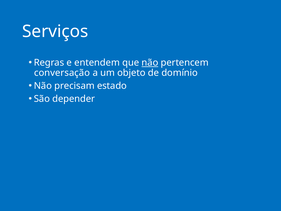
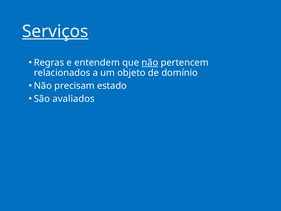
Serviços underline: none -> present (55, 31)
conversação: conversação -> relacionados (62, 73)
depender: depender -> avaliados (74, 99)
